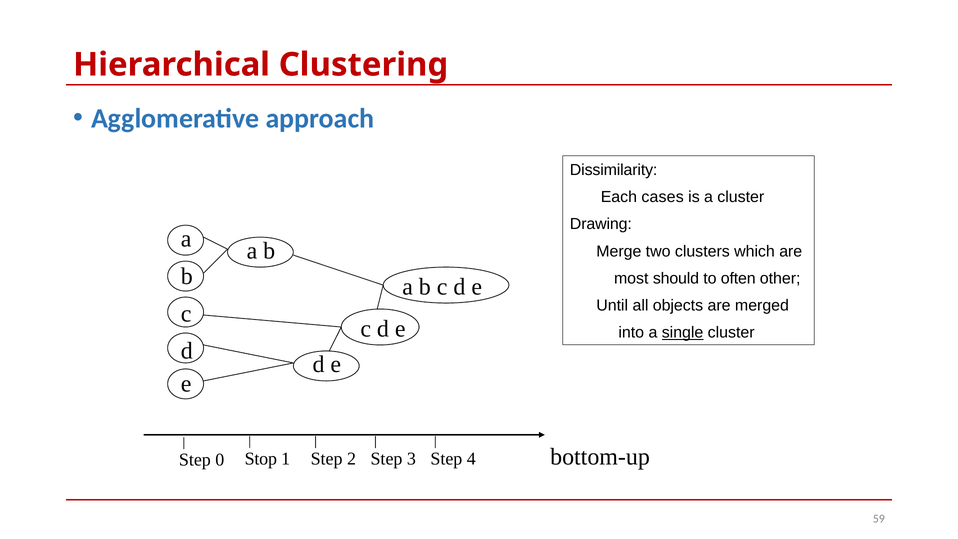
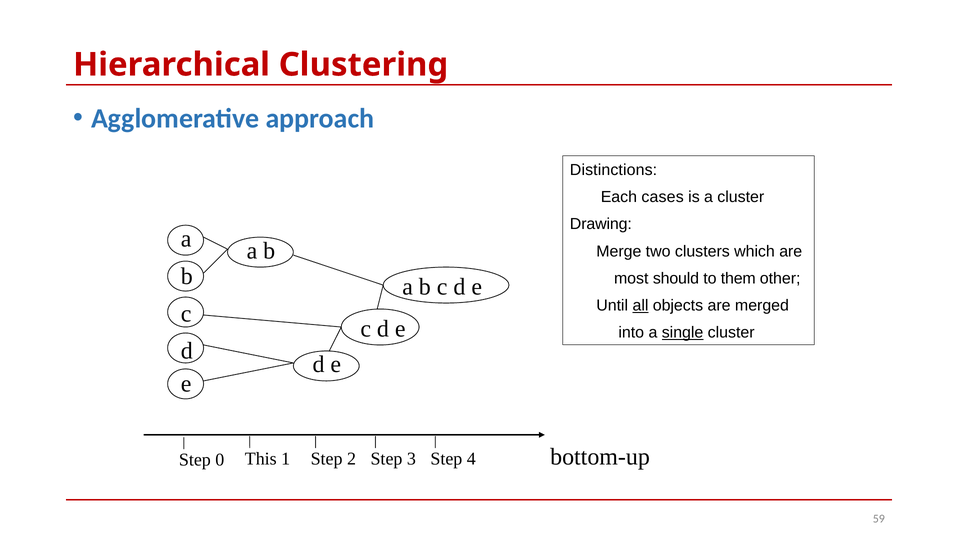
Dissimilarity: Dissimilarity -> Distinctions (614, 170)
often: often -> them (738, 278)
all underline: none -> present (640, 306)
Stop: Stop -> This (261, 459)
